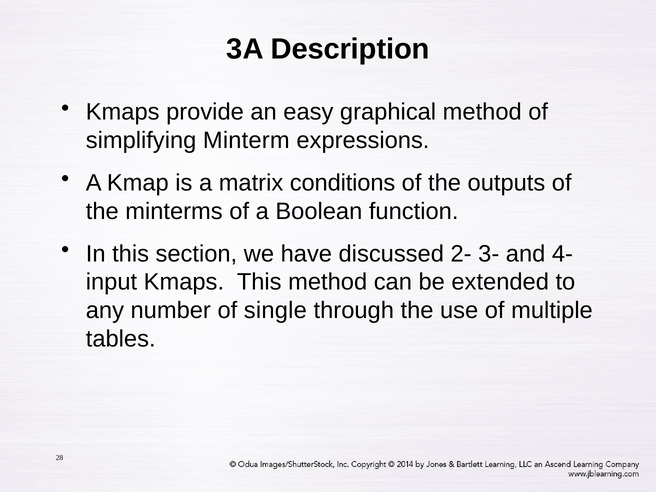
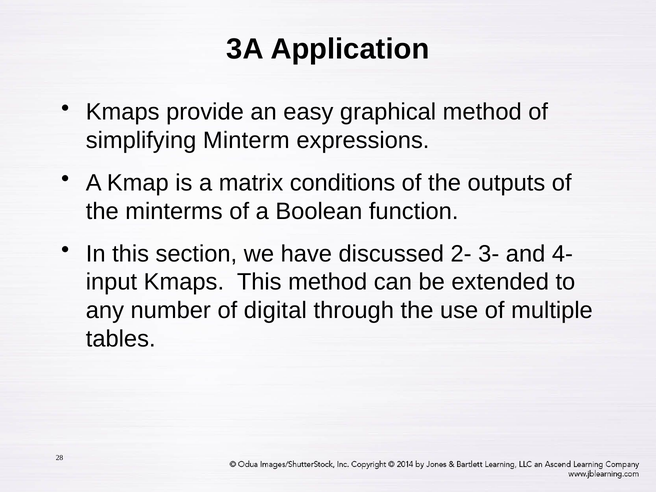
Description: Description -> Application (350, 49)
single: single -> digital (275, 311)
